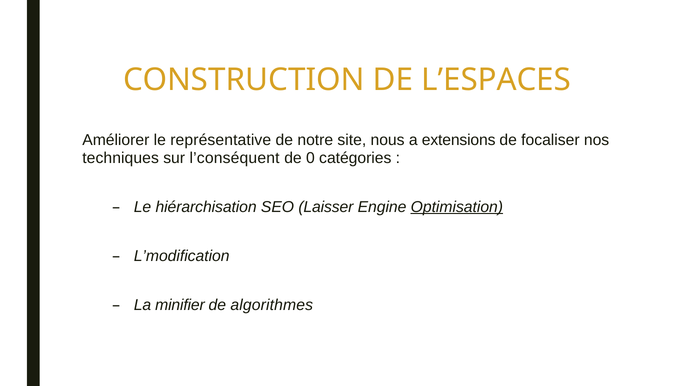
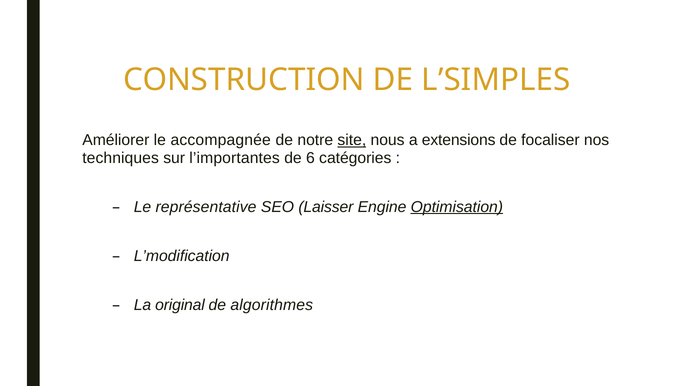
L’ESPACES: L’ESPACES -> L’SIMPLES (496, 80)
représentative: représentative -> accompagnée (221, 140)
site underline: none -> present (352, 140)
l’conséquent: l’conséquent -> l’importantes (235, 158)
0: 0 -> 6 (310, 158)
hiérarchisation: hiérarchisation -> représentative (206, 207)
minifier: minifier -> original (180, 305)
